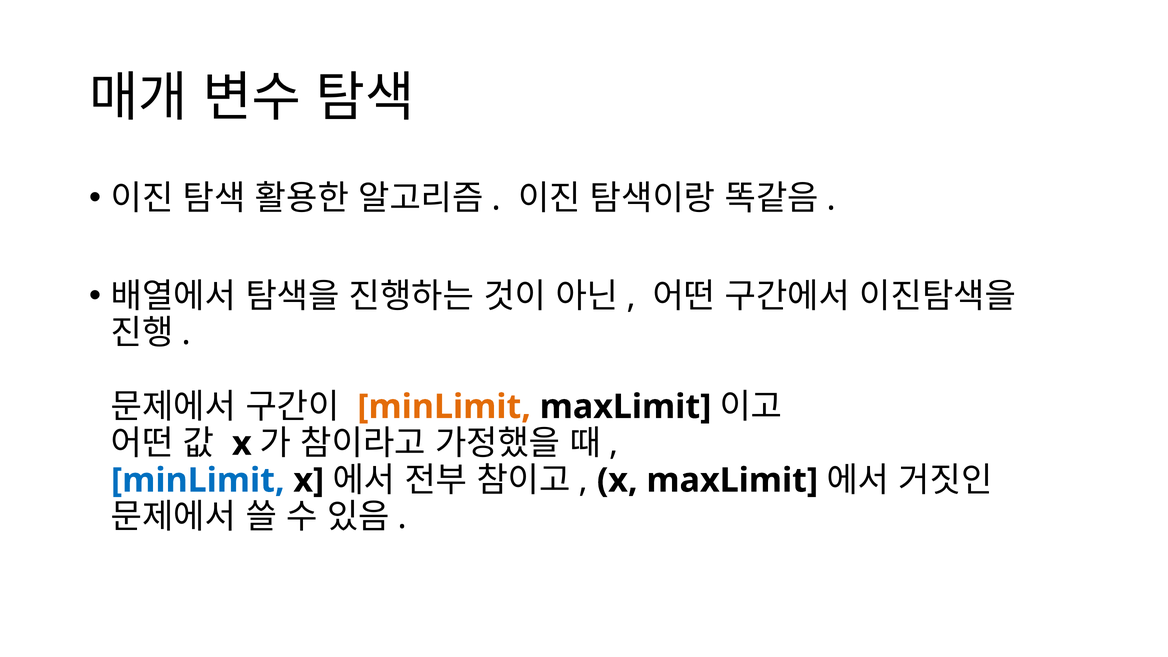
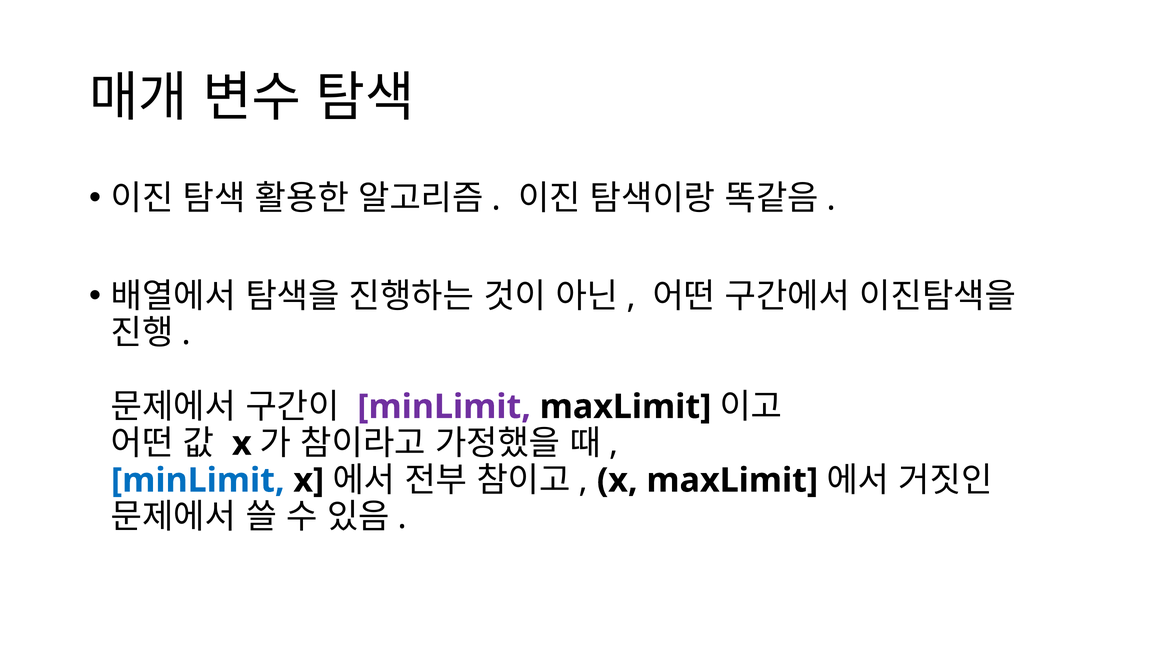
minLimit colour: orange -> purple (444, 407)
